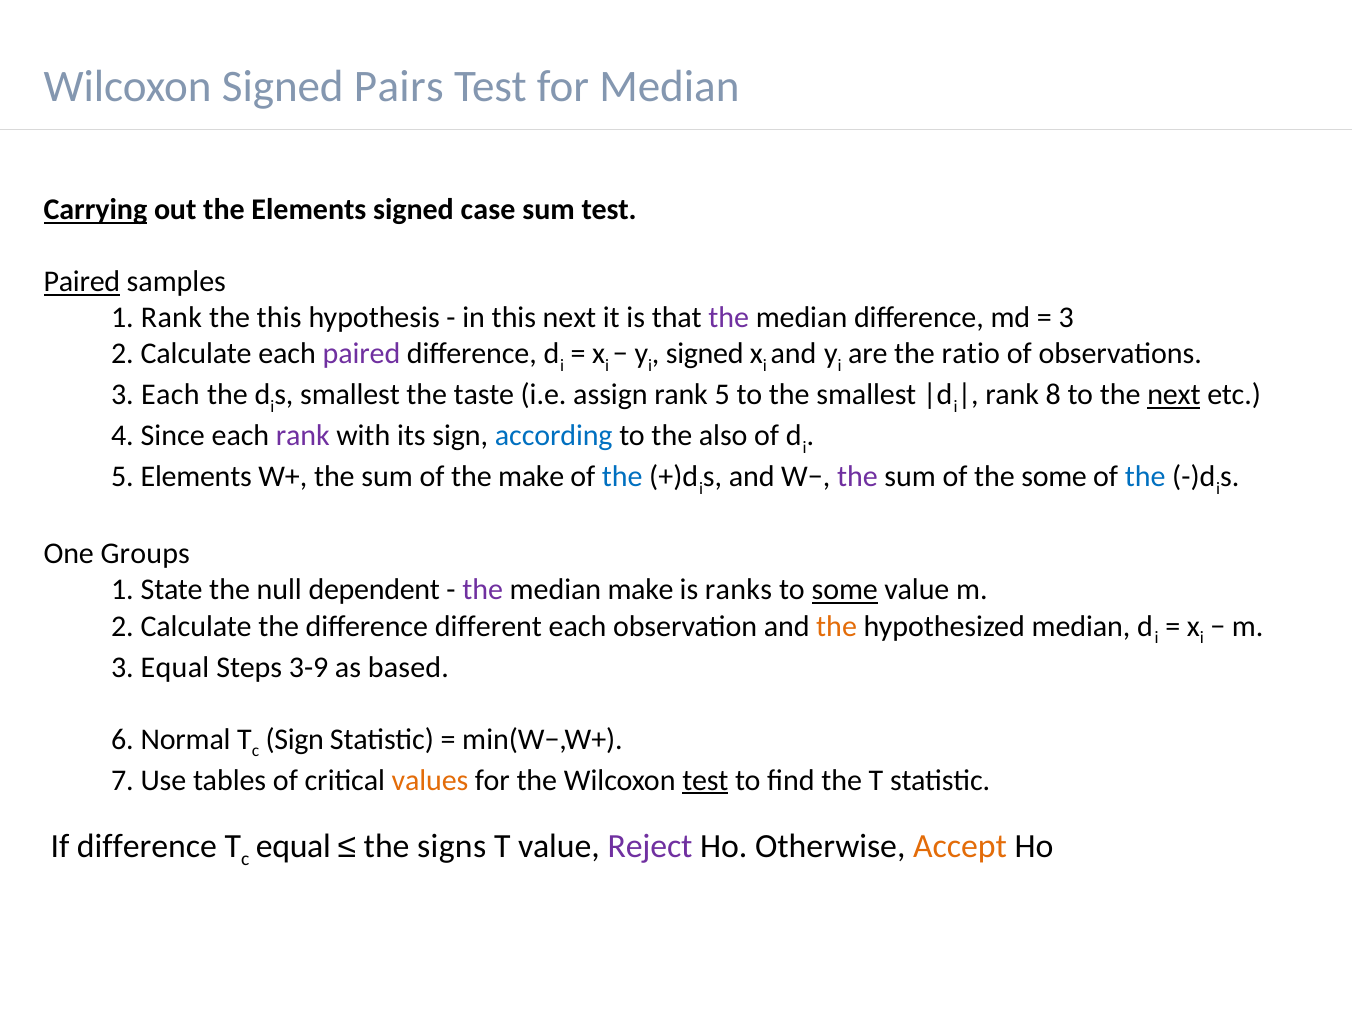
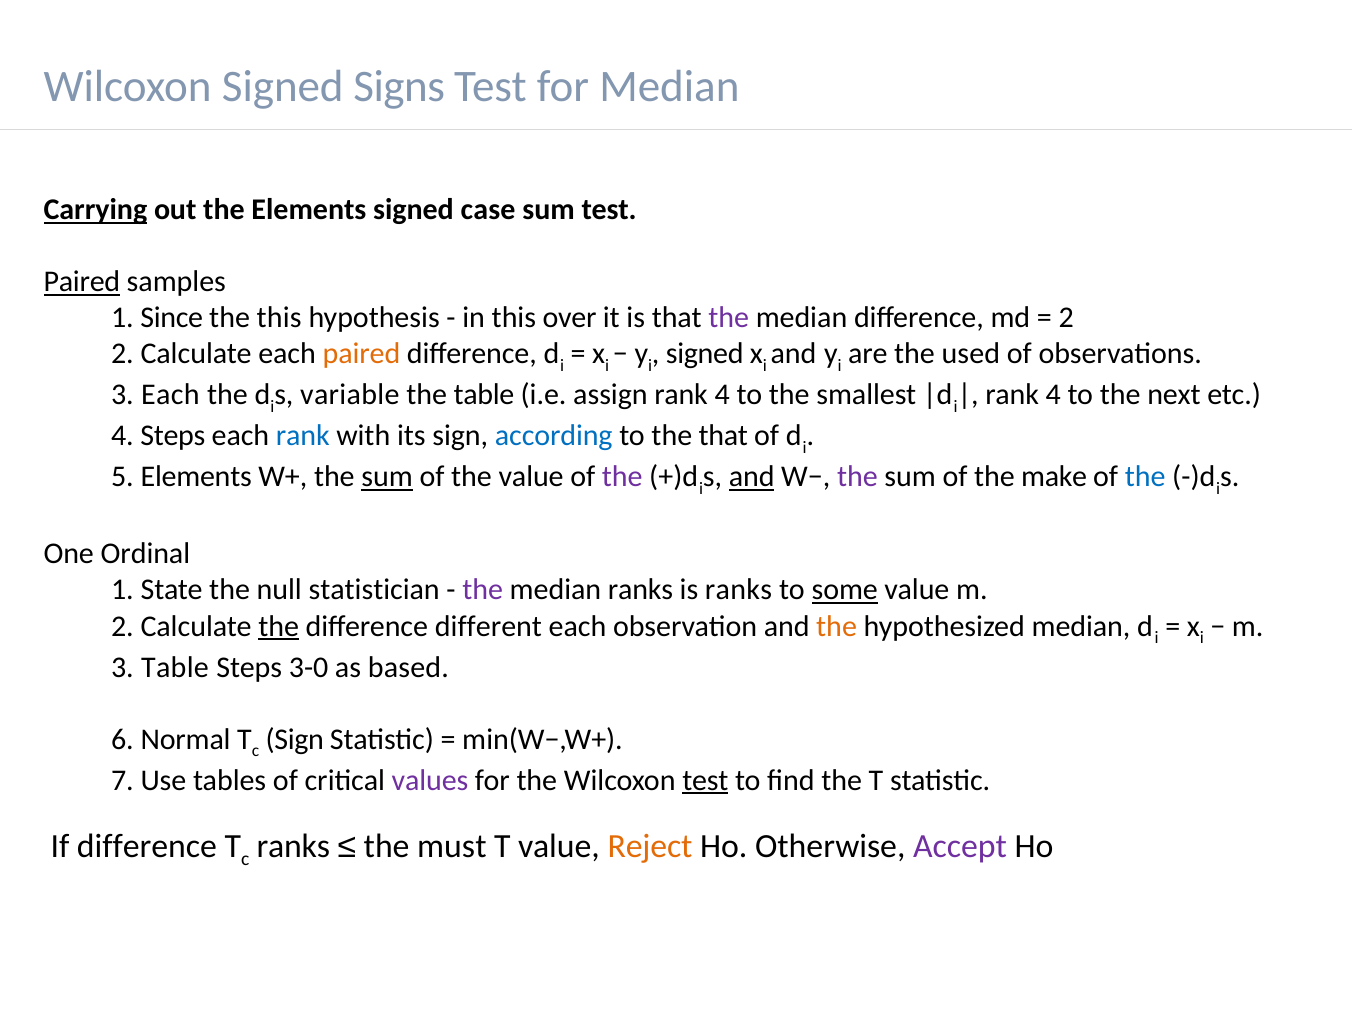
Pairs: Pairs -> Signs (399, 87)
1 Rank: Rank -> Since (172, 318)
this next: next -> over (570, 318)
3: 3 -> 2 (1066, 318)
paired colour: purple -> orange (361, 354)
ratio: ratio -> used (971, 354)
smallest: smallest -> variable (350, 395)
the taste: taste -> table (484, 395)
assign rank 5: 5 -> 4 (722, 395)
8: 8 -> 4 (1053, 395)
next underline: present -> none (1174, 395)
4 Since: Since -> Steps (173, 436)
rank colour: purple -> blue (303, 436)
the also: also -> that (723, 436)
sum underline: none -> present (387, 477)
the make: make -> value (531, 477)
the colour: blue -> purple (622, 477)
and underline: none -> present (752, 477)
the some: some -> make (1054, 477)
Groups: Groups -> Ordinal (145, 554)
dependent: dependent -> statistician (374, 590)
median make: make -> ranks (641, 590)
the underline: none -> present (279, 626)
3 Equal: Equal -> Table (175, 667)
3-9: 3-9 -> 3-0 (309, 667)
values colour: orange -> purple (430, 780)
equal: equal -> ranks (293, 846)
signs: signs -> must (452, 846)
Reject colour: purple -> orange (650, 846)
Accept colour: orange -> purple (960, 846)
